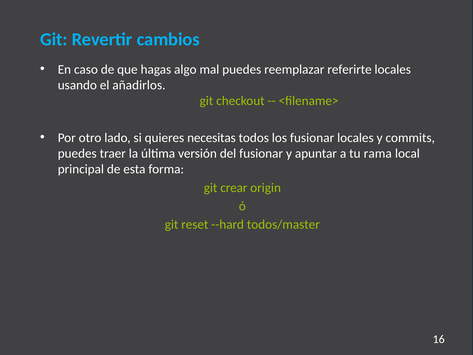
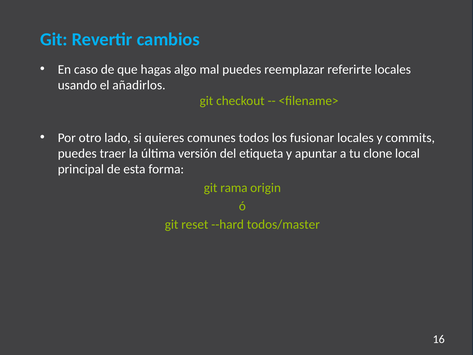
necesitas: necesitas -> comunes (211, 138)
del fusionar: fusionar -> etiqueta (261, 153)
rama: rama -> clone (378, 153)
crear: crear -> rama (234, 188)
